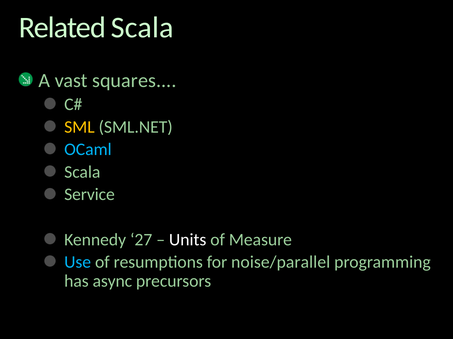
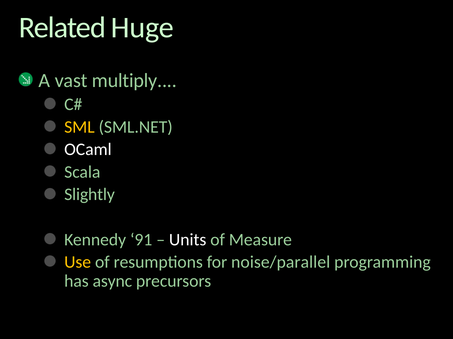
Related Scala: Scala -> Huge (142, 28)
squares: squares -> multiply (134, 81)
OCaml colour: light blue -> white (88, 150)
Service: Service -> Slightly (89, 195)
27: 27 -> 91 (141, 240)
Use colour: light blue -> yellow (78, 263)
